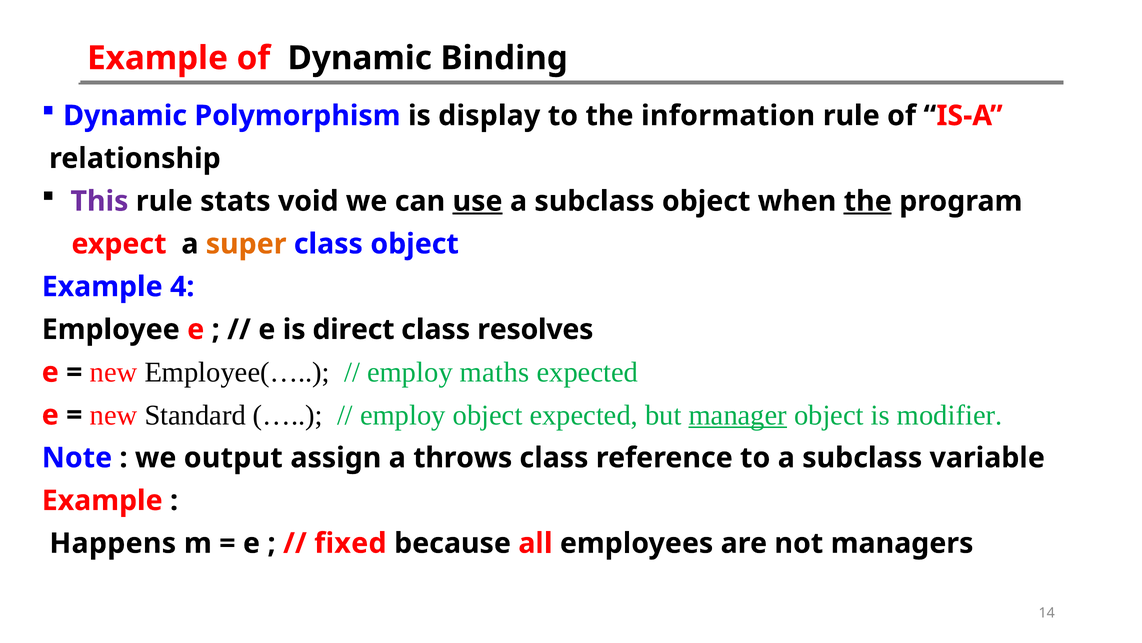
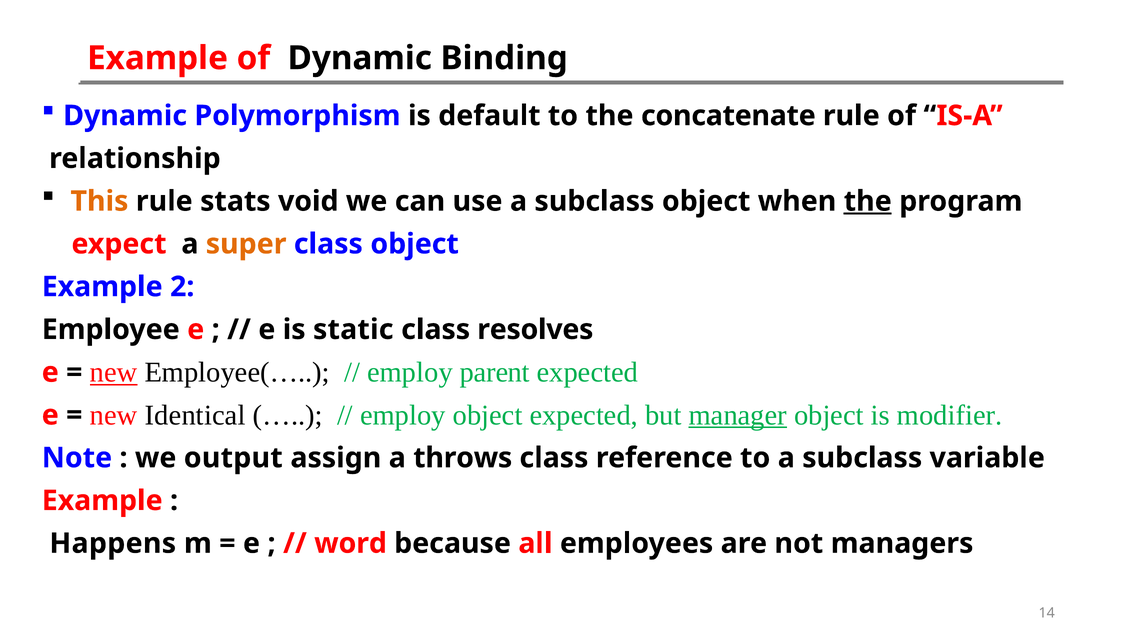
display: display -> default (489, 116)
information: information -> concatenate (728, 116)
This colour: purple -> orange (99, 201)
use underline: present -> none (478, 201)
4: 4 -> 2 (182, 287)
direct: direct -> static (353, 329)
new underline: none -> present (114, 372)
maths: maths -> parent (495, 372)
Standard: Standard -> Identical (195, 415)
fixed: fixed -> word (351, 543)
